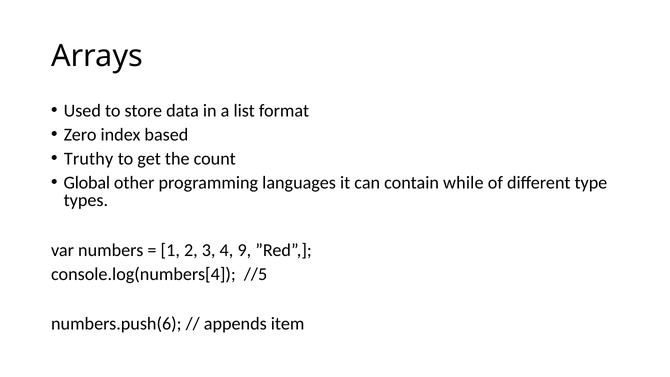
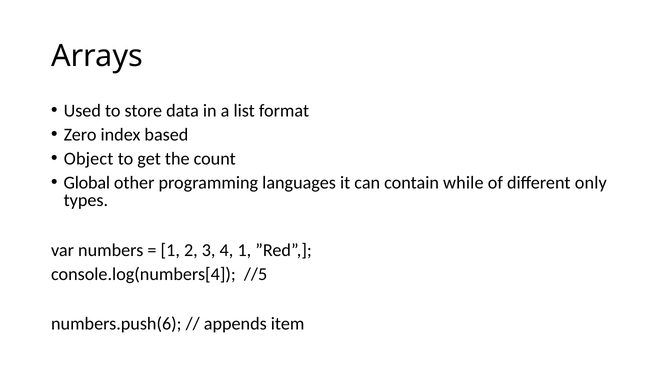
Truthy: Truthy -> Object (89, 159)
type: type -> only (591, 183)
4 9: 9 -> 1 (244, 250)
